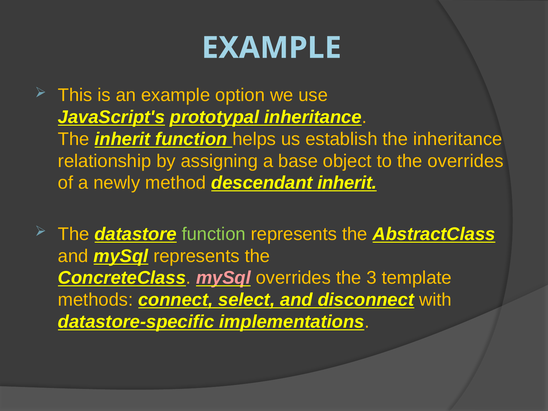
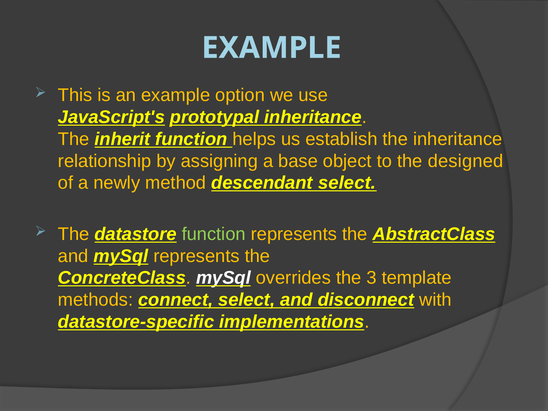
the overrides: overrides -> designed (465, 161)
descendant inherit: inherit -> select (347, 183)
mySql colour: pink -> white (223, 278)
